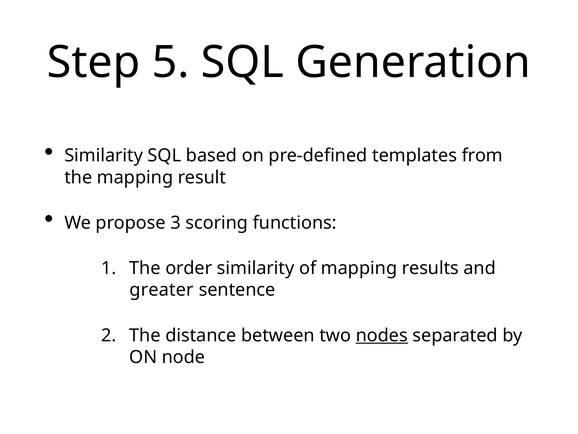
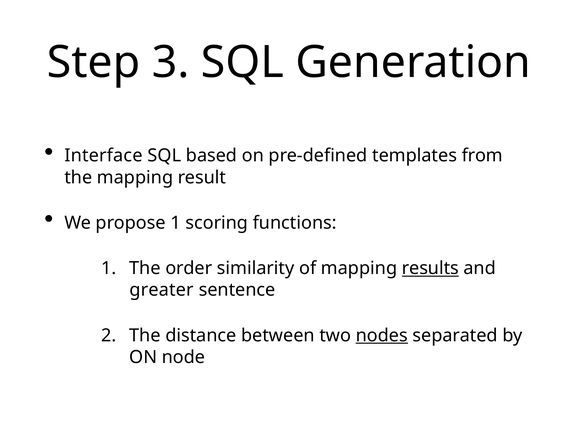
5: 5 -> 3 (171, 62)
Similarity: Similarity -> Interface (104, 155)
propose 3: 3 -> 1 (176, 223)
results underline: none -> present (430, 268)
